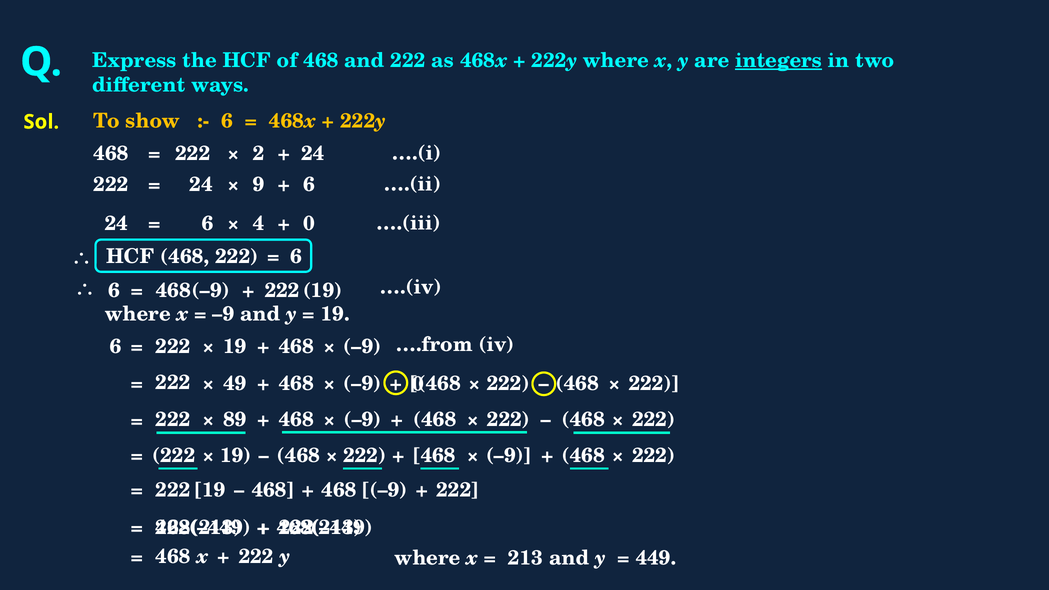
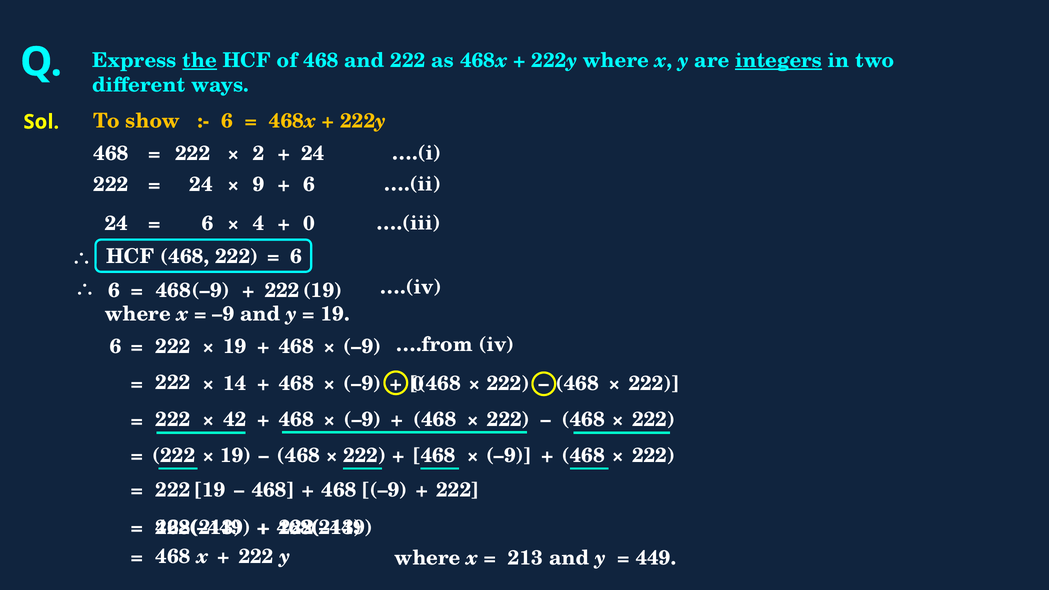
the underline: none -> present (200, 61)
49: 49 -> 14 (235, 384)
89: 89 -> 42 (235, 420)
